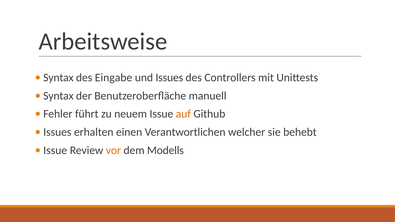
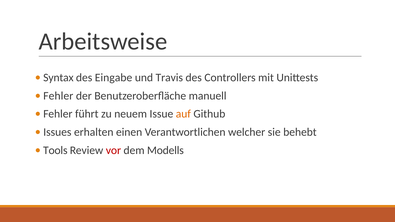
und Issues: Issues -> Travis (169, 78)
Syntax: Syntax -> Fehler (58, 96)
Issue: Issue -> Tools (55, 150)
vor colour: orange -> red (113, 150)
